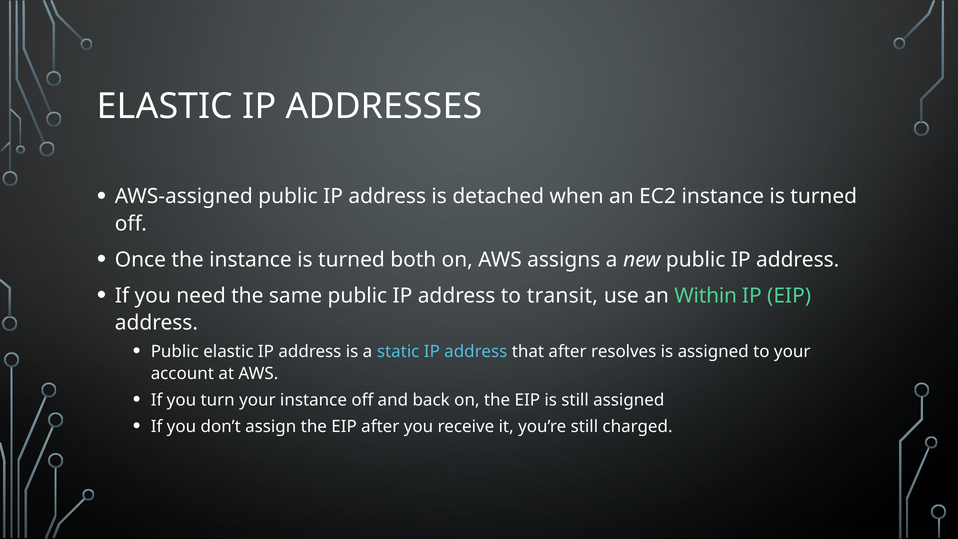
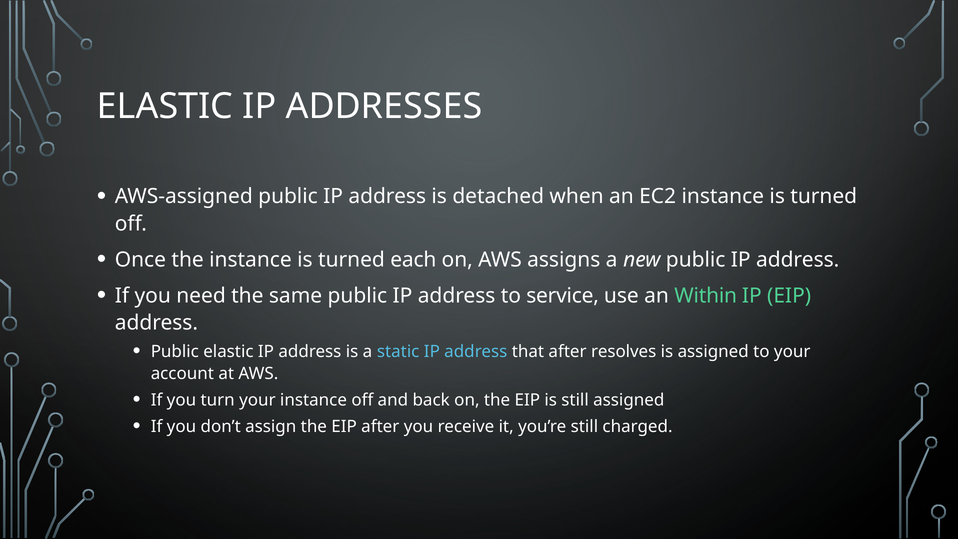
both: both -> each (413, 260)
transit: transit -> service (563, 296)
